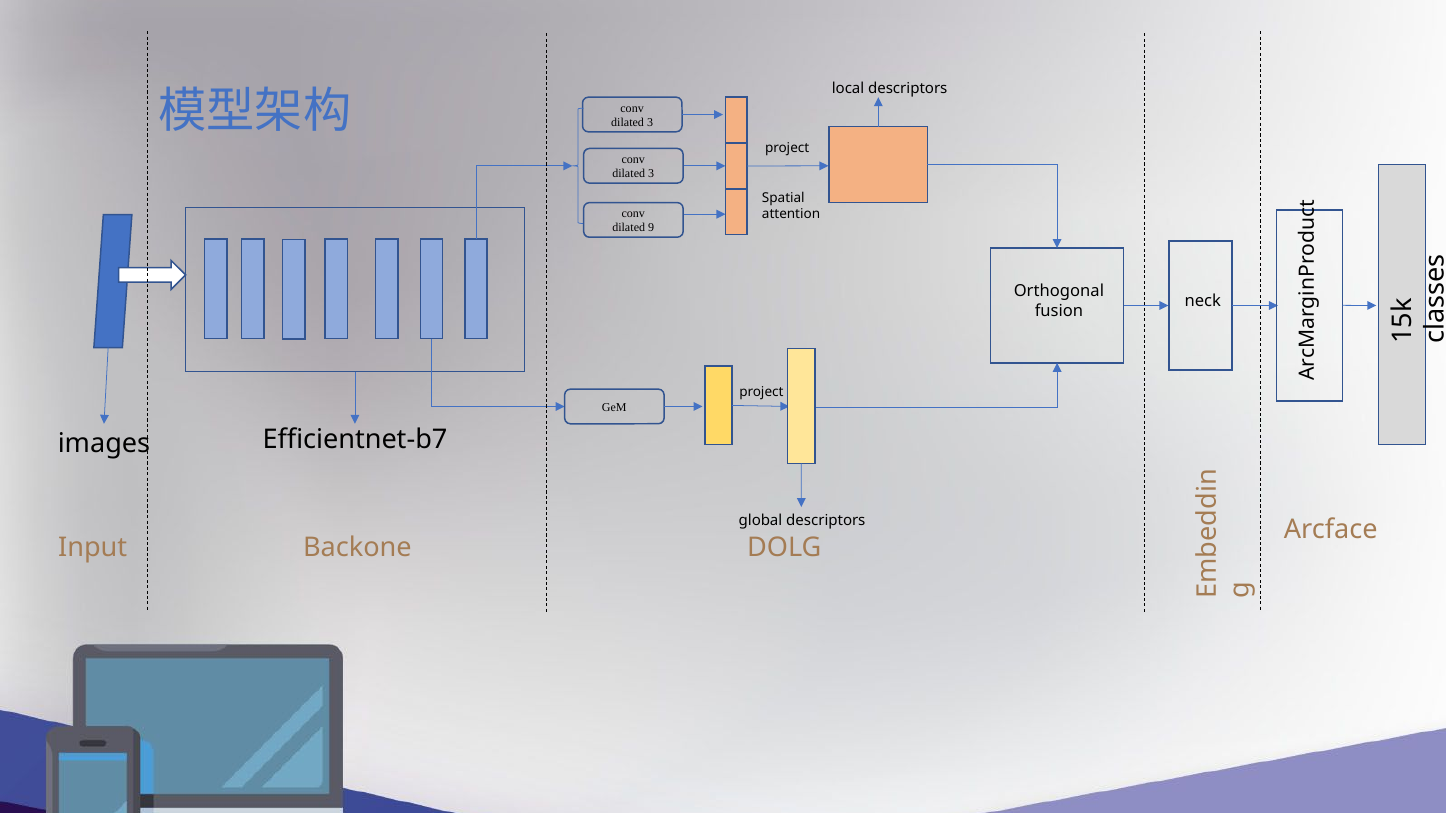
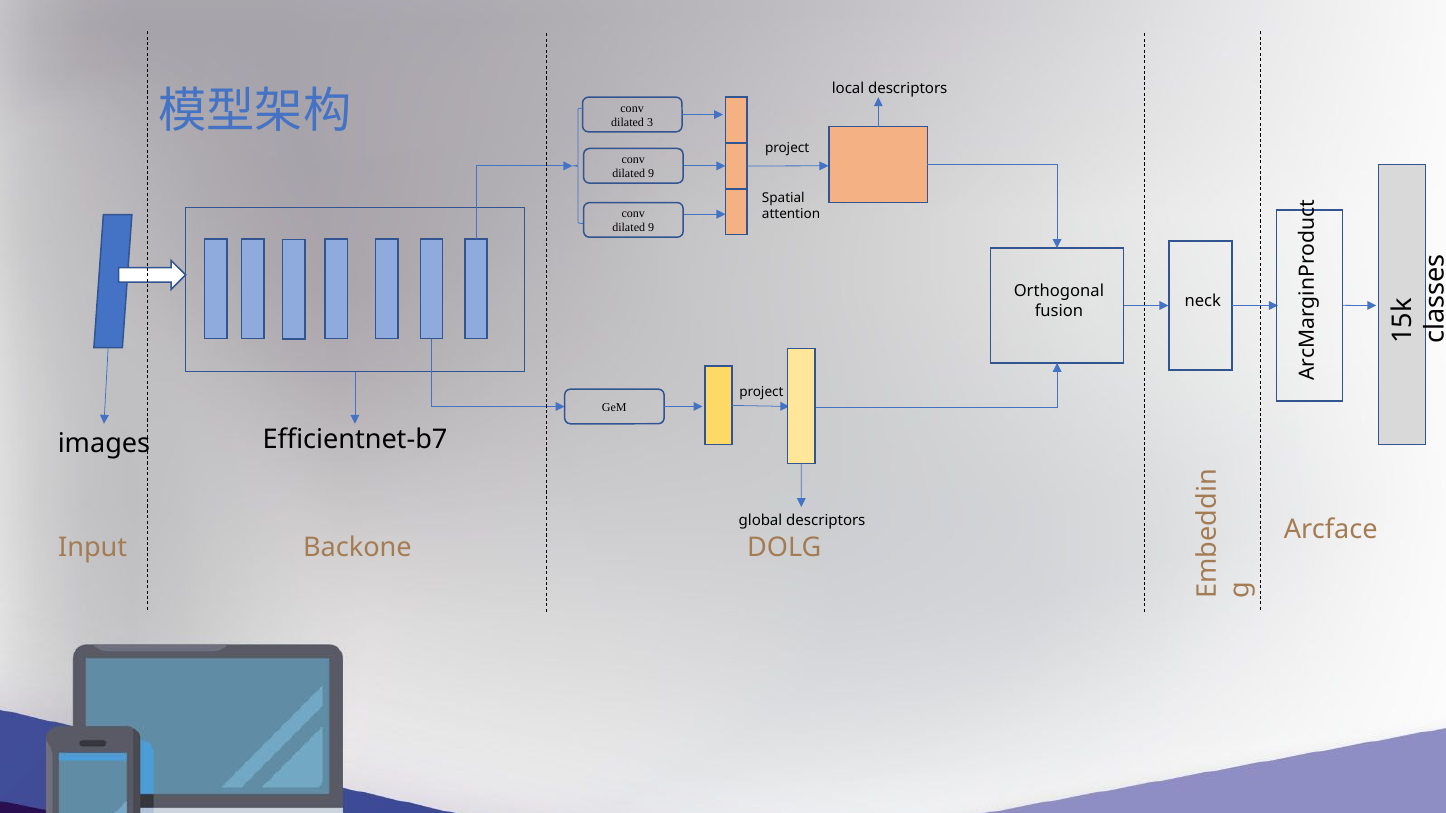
3: 3 -> 9 (651, 174)
